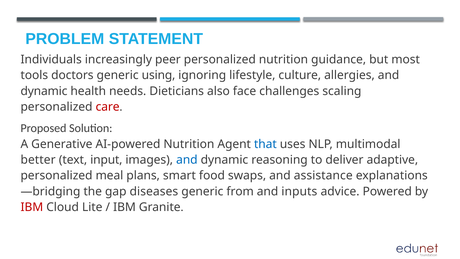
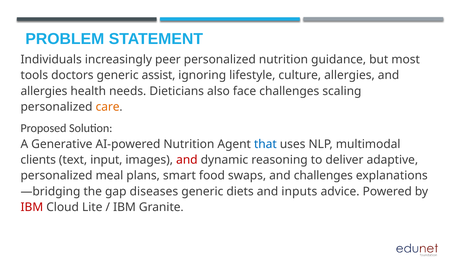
using: using -> assist (159, 75)
dynamic: dynamic -> allergies (44, 91)
care colour: red -> orange (108, 107)
better: better -> clients (38, 160)
and colour: blue -> red (187, 160)
and assistance: assistance -> challenges (323, 176)
from: from -> diets (240, 191)
